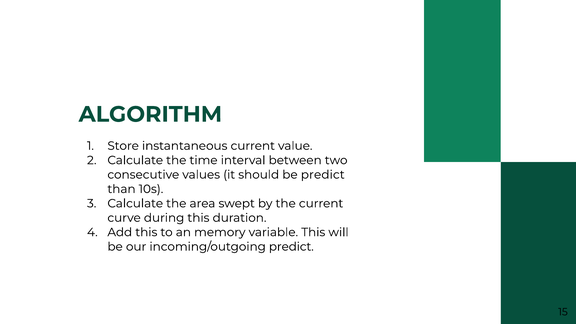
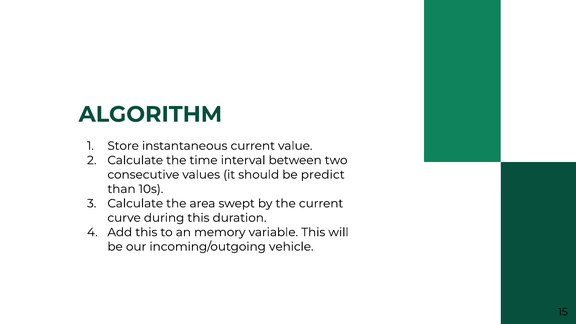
incoming/outgoing predict: predict -> vehicle (291, 247)
